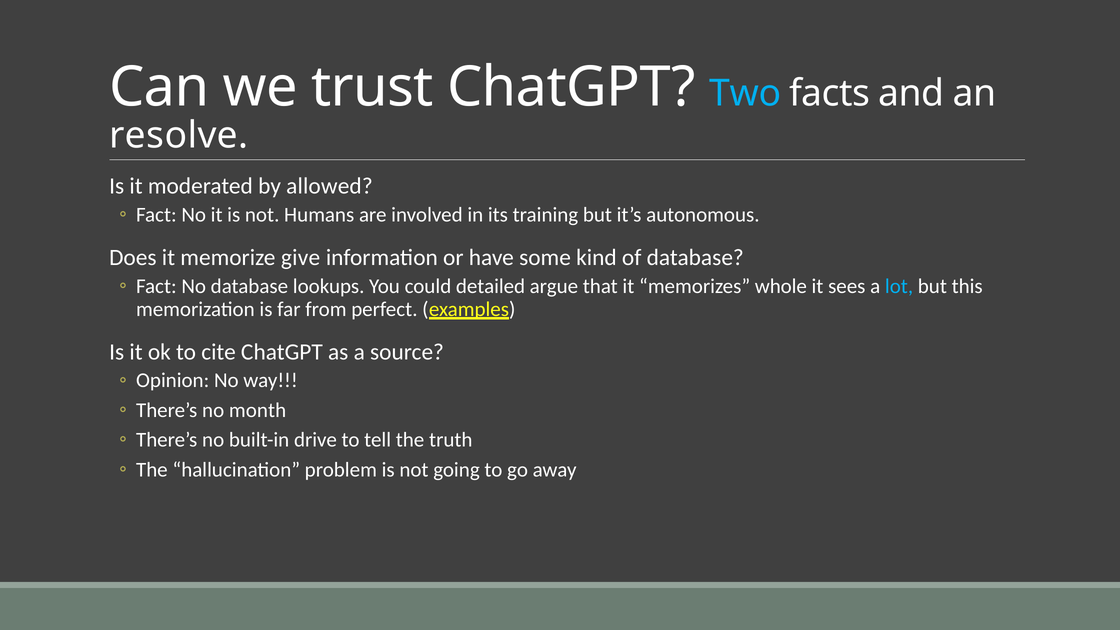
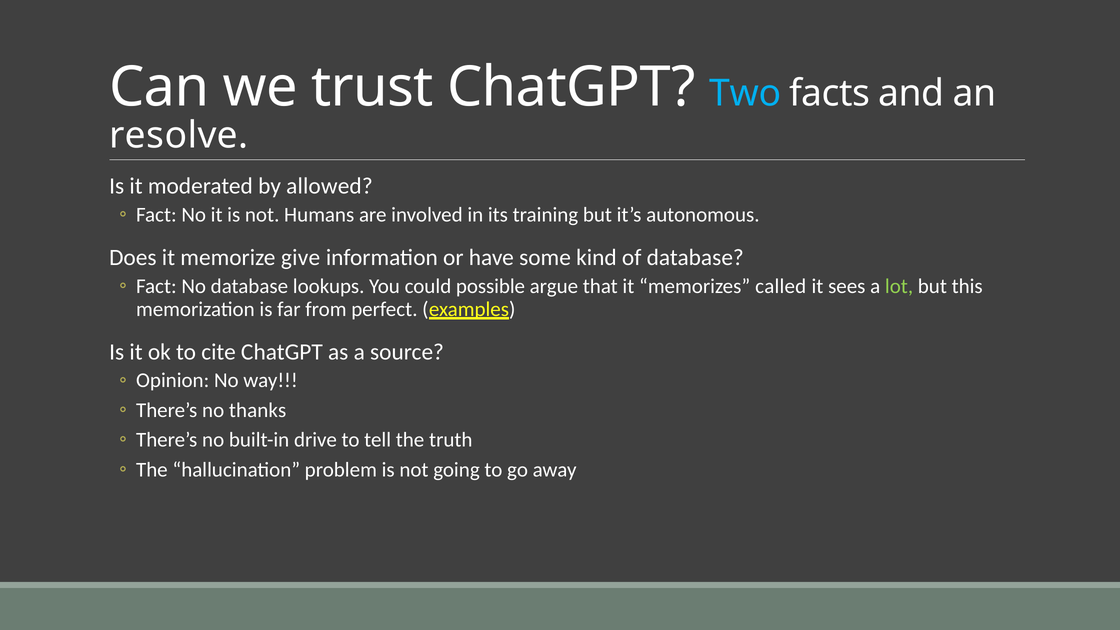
detailed: detailed -> possible (491, 286)
whole: whole -> called (781, 286)
lot colour: light blue -> light green (899, 286)
month: month -> thanks (258, 410)
